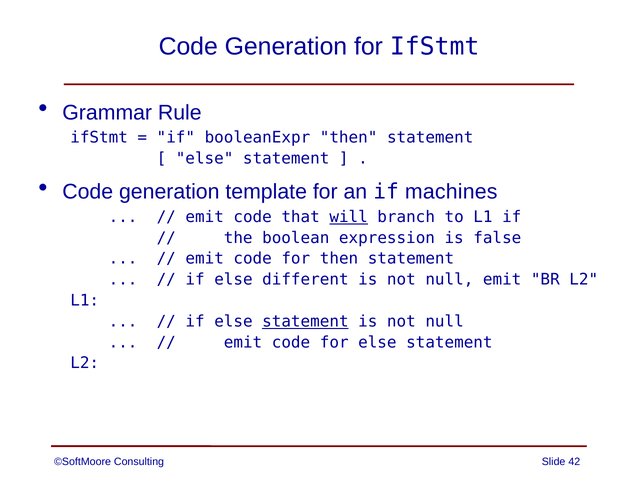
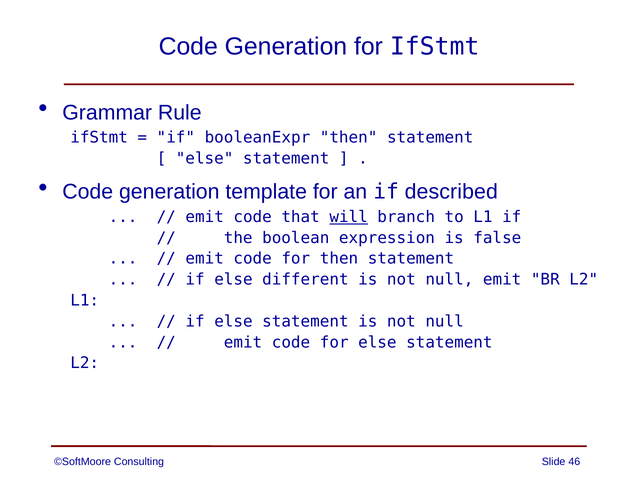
machines: machines -> described (451, 192)
statement underline: present -> none (305, 322)
42: 42 -> 46 (574, 462)
